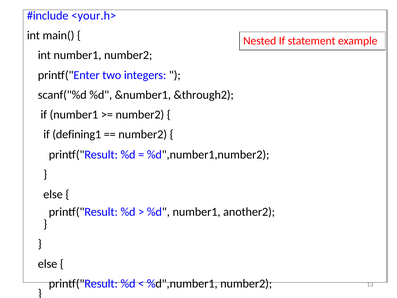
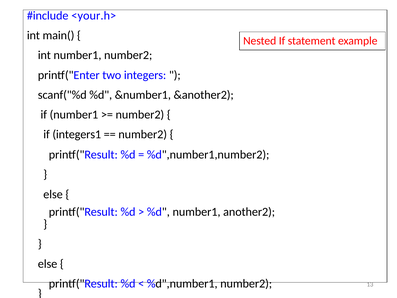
&through2: &through2 -> &another2 (204, 95)
defining1: defining1 -> integers1 (77, 134)
